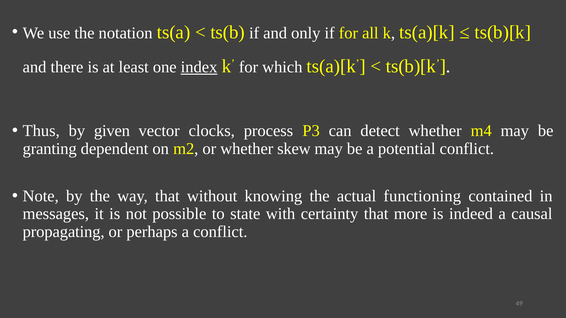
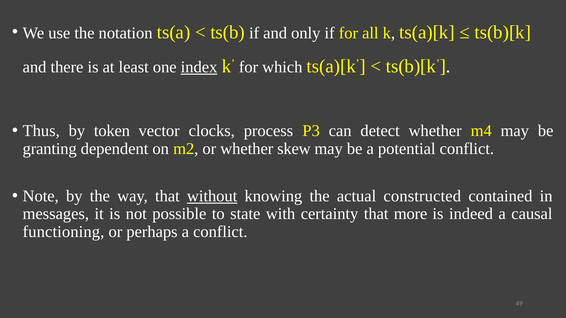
given: given -> token (112, 131)
without underline: none -> present (212, 196)
functioning: functioning -> constructed (422, 196)
propagating: propagating -> functioning (64, 232)
